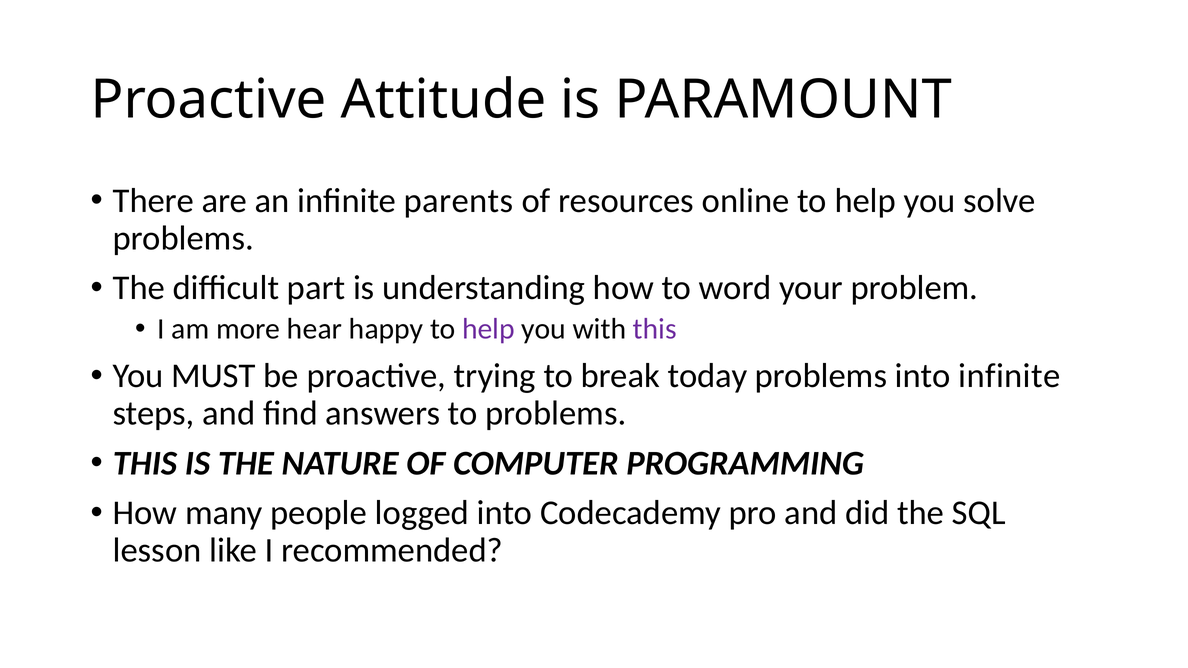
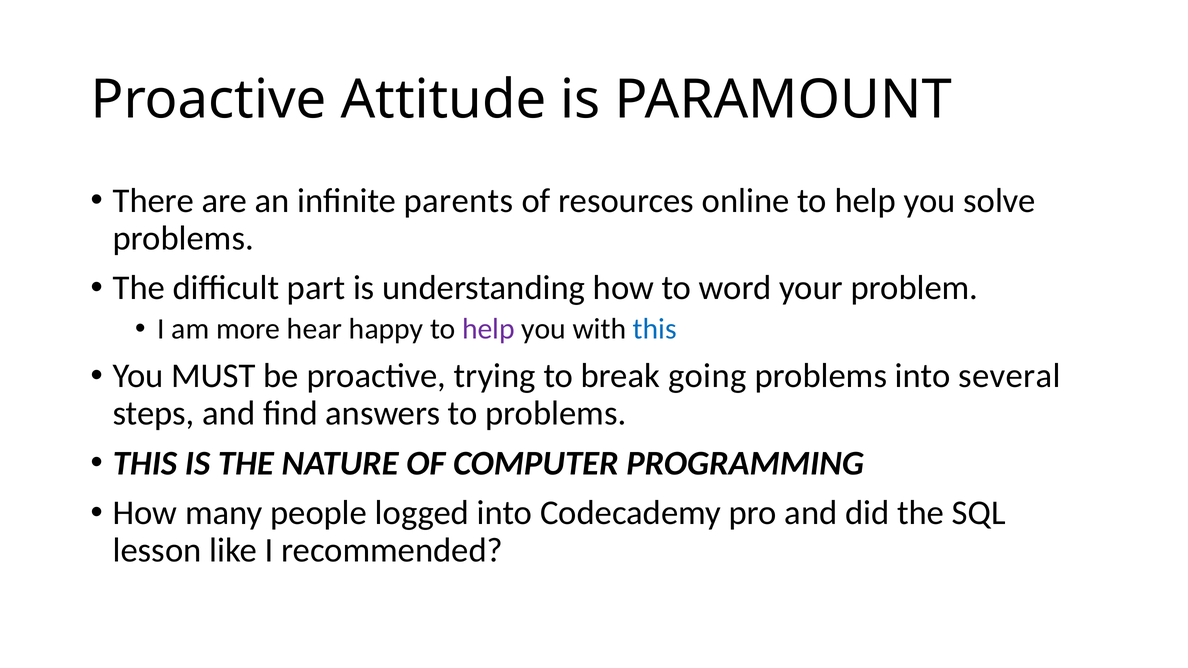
this colour: purple -> blue (655, 329)
today: today -> going (707, 376)
into infinite: infinite -> several (1009, 376)
